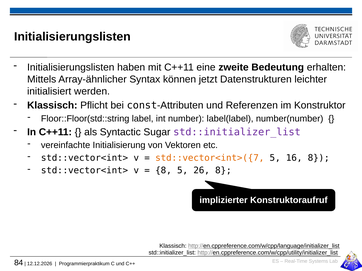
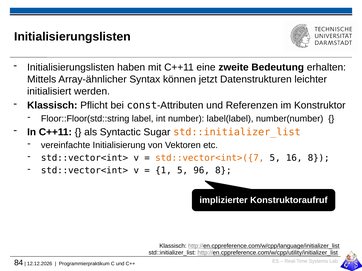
std::initializer_list colour: purple -> orange (237, 132)
8: 8 -> 1 (163, 171)
26: 26 -> 96 (202, 171)
